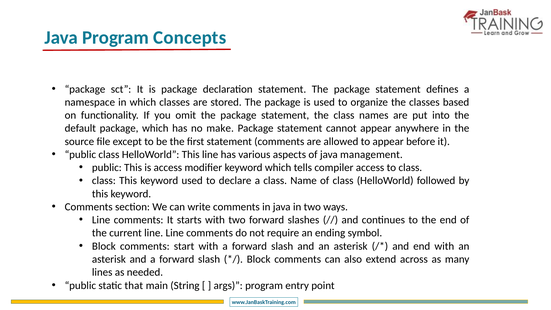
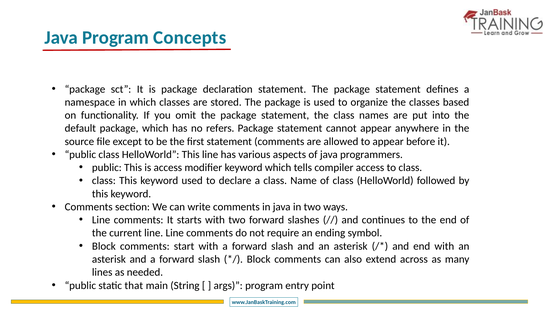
make: make -> refers (220, 128)
management: management -> programmers (371, 154)
